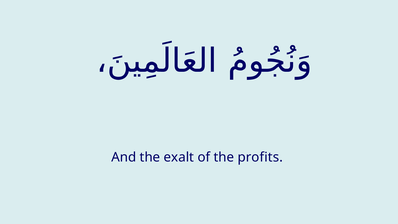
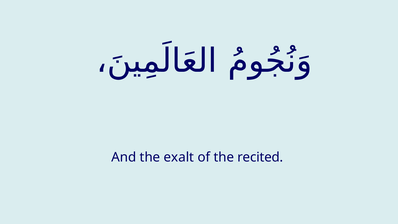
profits: profits -> recited (260, 157)
